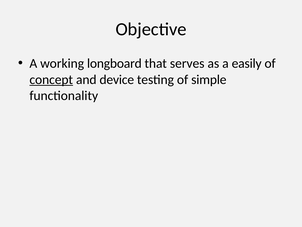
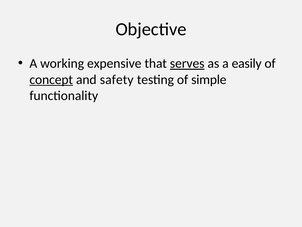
longboard: longboard -> expensive (114, 63)
serves underline: none -> present (187, 63)
device: device -> safety (117, 79)
